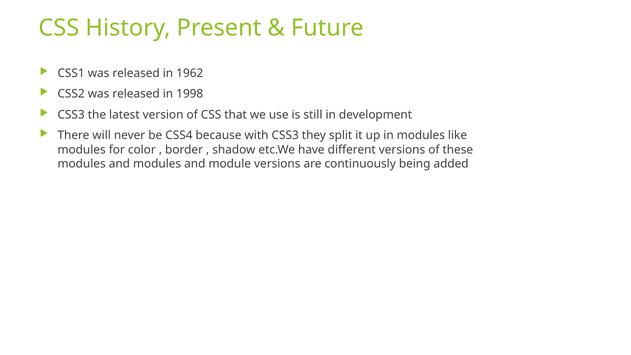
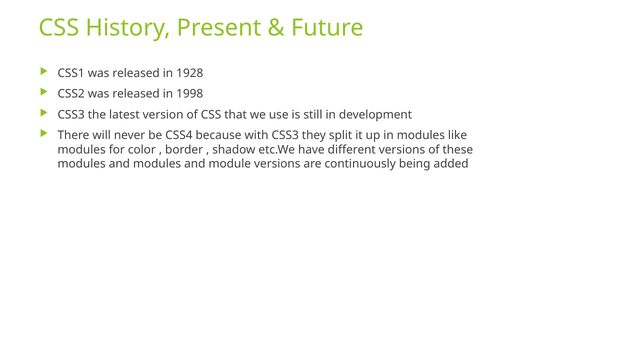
1962: 1962 -> 1928 (190, 73)
